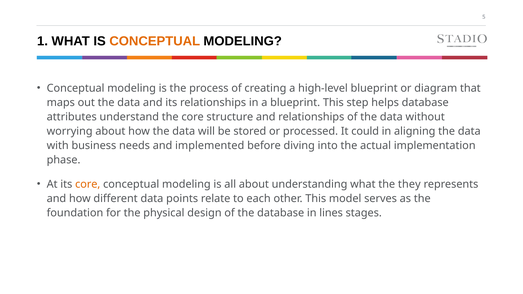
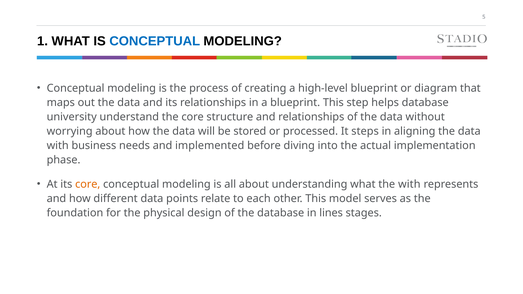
CONCEPTUAL colour: orange -> blue (155, 41)
attributes: attributes -> university (72, 117)
could: could -> steps (365, 131)
the they: they -> with (409, 184)
